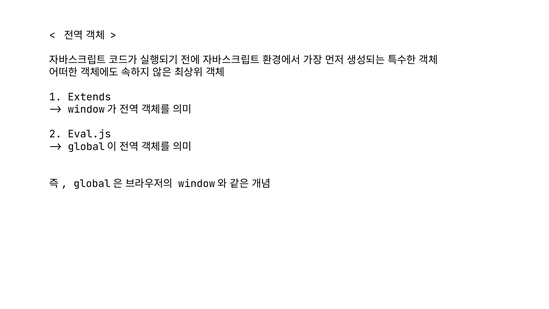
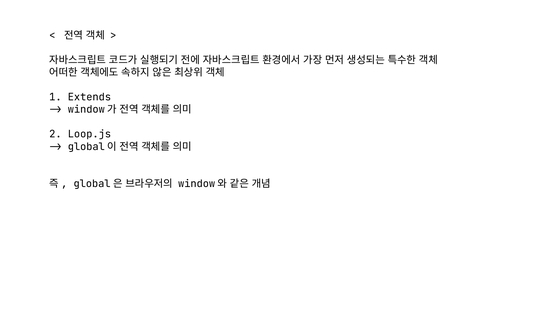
Eval.js: Eval.js -> Loop.js (89, 134)
